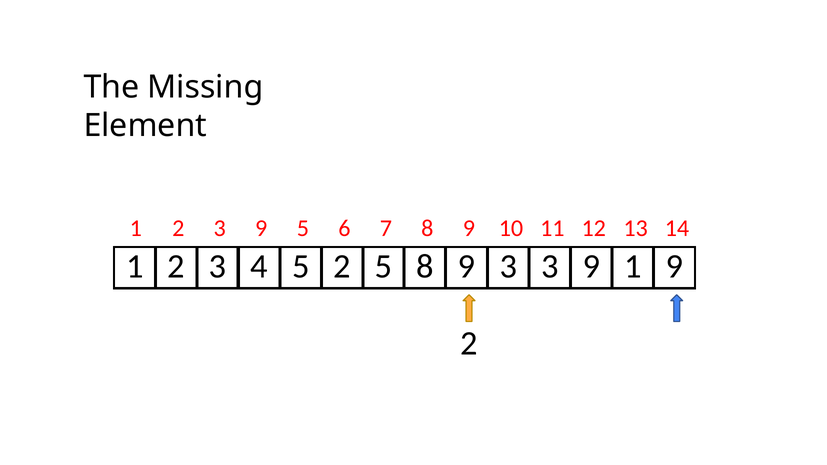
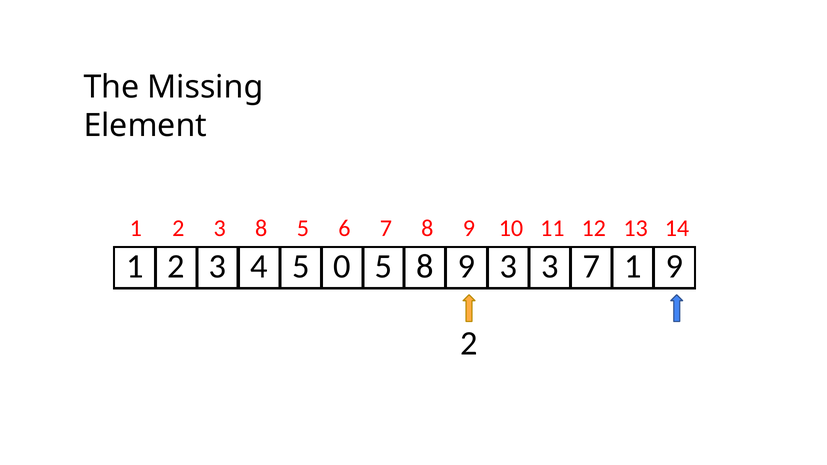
2 3 9: 9 -> 8 (261, 228)
5 2: 2 -> 0 (342, 266)
3 3 9: 9 -> 7 (591, 266)
